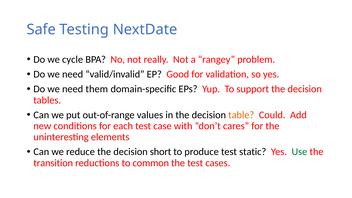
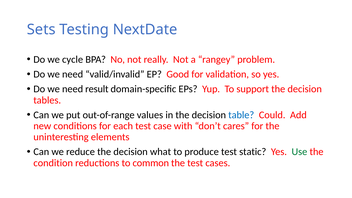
Safe: Safe -> Sets (41, 30)
them: them -> result (97, 89)
table colour: orange -> blue (241, 115)
short: short -> what (161, 152)
transition: transition -> condition (53, 163)
